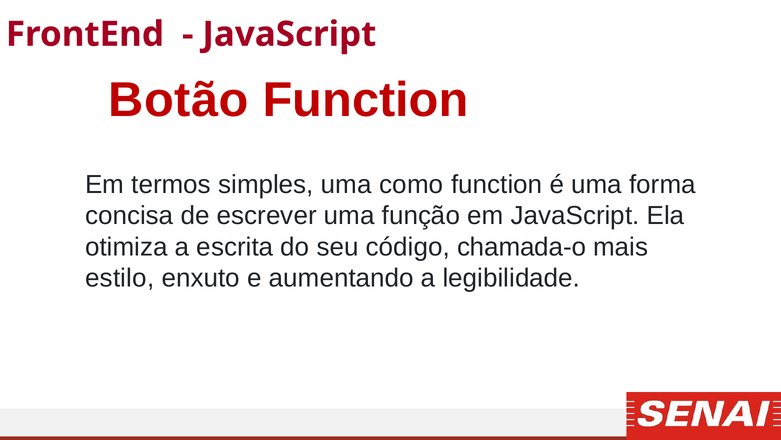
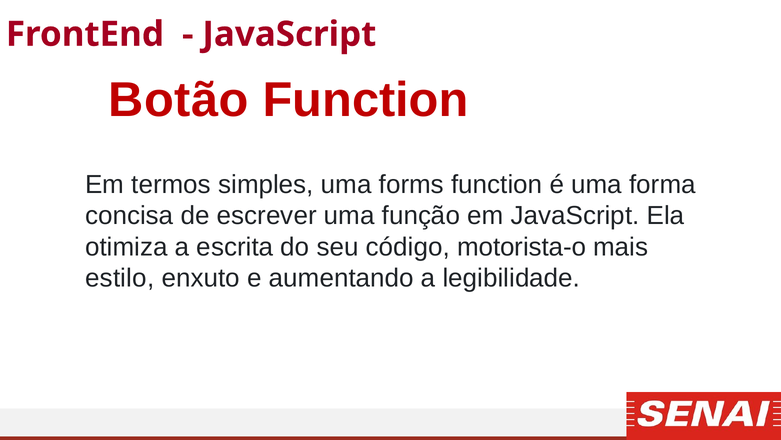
como: como -> forms (411, 184)
chamada-o: chamada-o -> motorista-o (522, 247)
